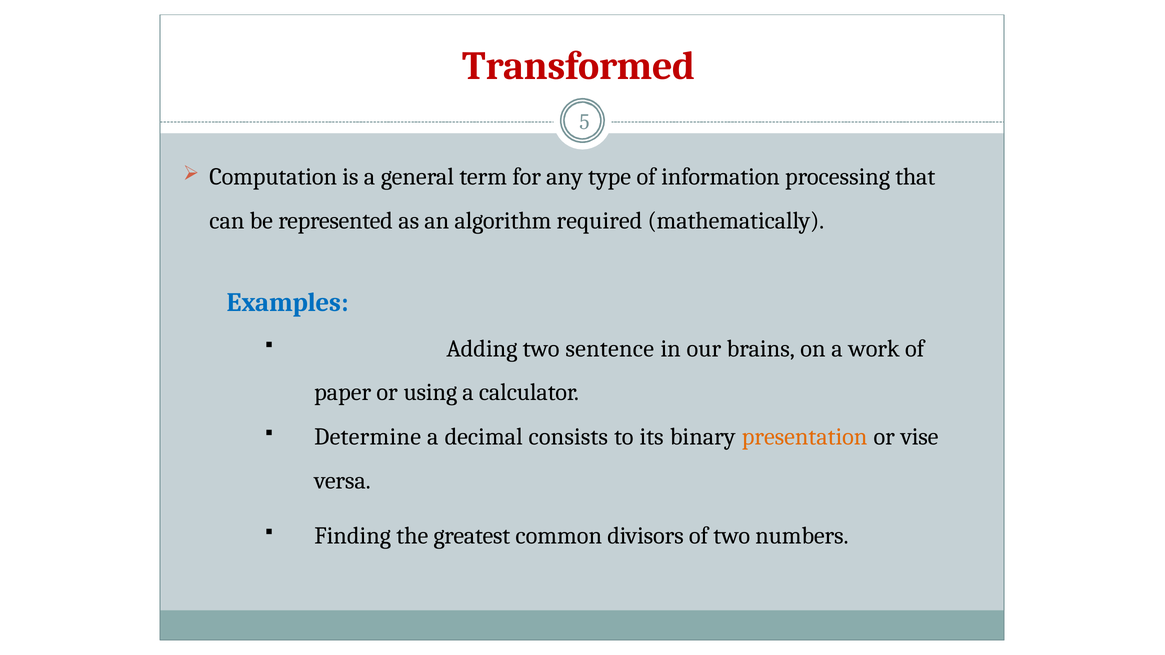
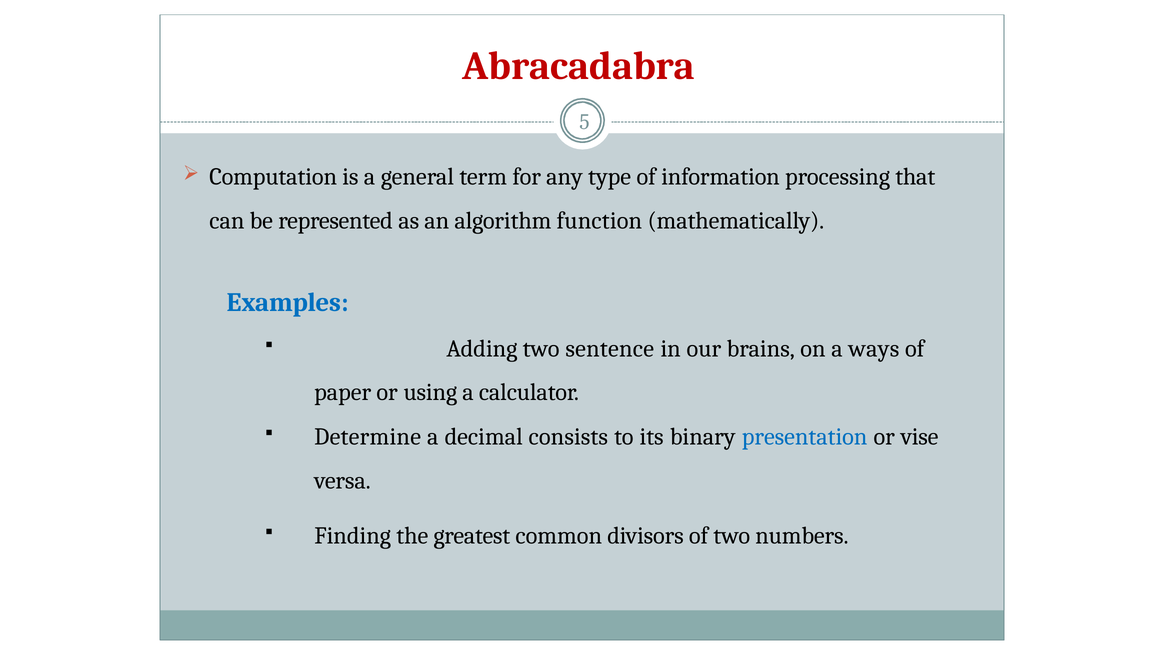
Transformed: Transformed -> Abracadabra (579, 66)
required: required -> function (599, 221)
work: work -> ways (874, 349)
presentation colour: orange -> blue (805, 437)
